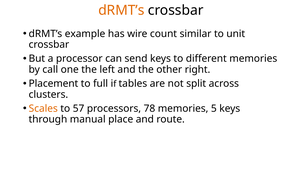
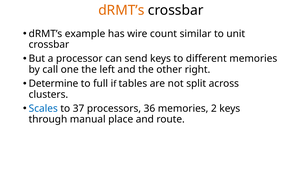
Placement: Placement -> Determine (53, 84)
Scales colour: orange -> blue (43, 108)
57: 57 -> 37 (79, 108)
78: 78 -> 36 (149, 108)
5: 5 -> 2 (214, 108)
